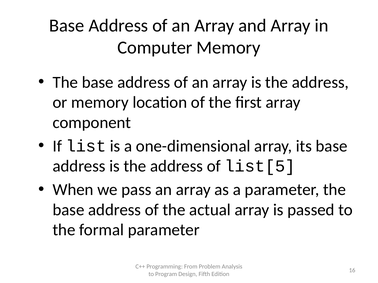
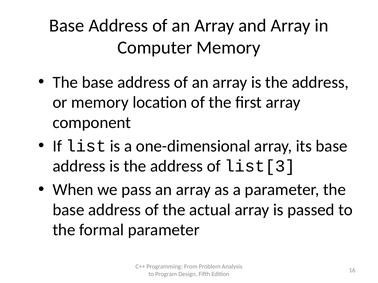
list[5: list[5 -> list[3 (260, 166)
